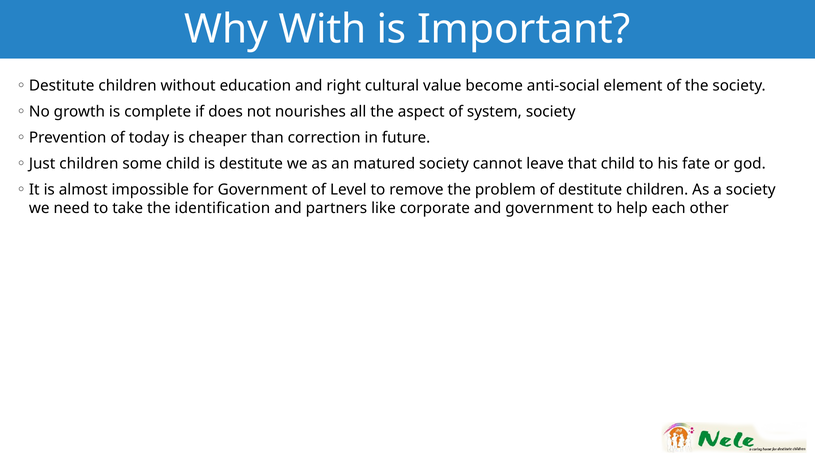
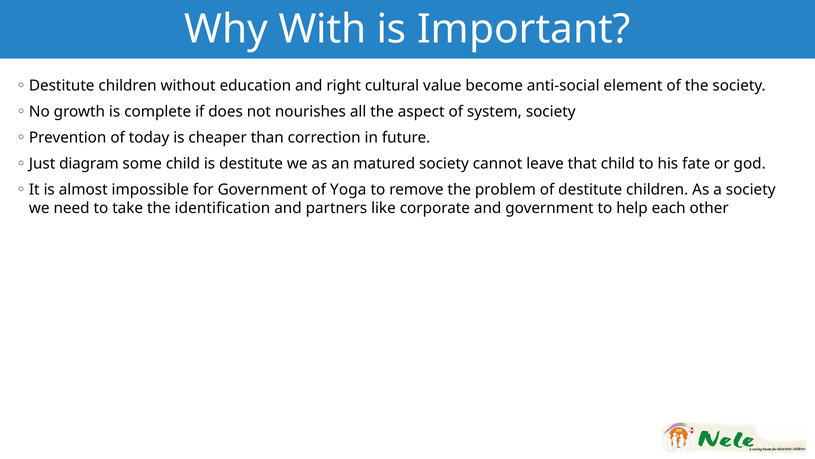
Just children: children -> diagram (89, 164)
Level: Level -> Yoga (348, 190)
